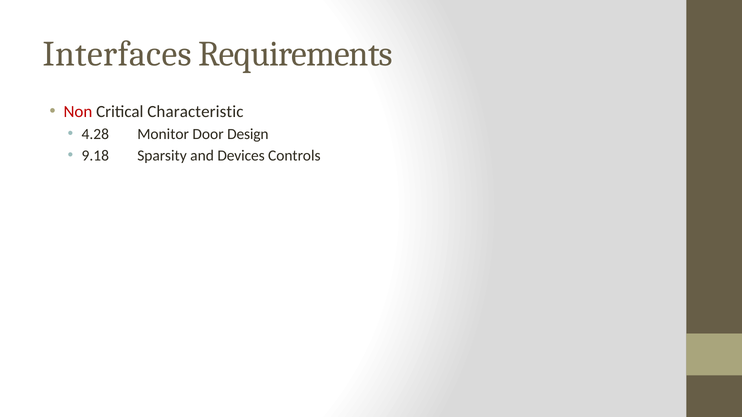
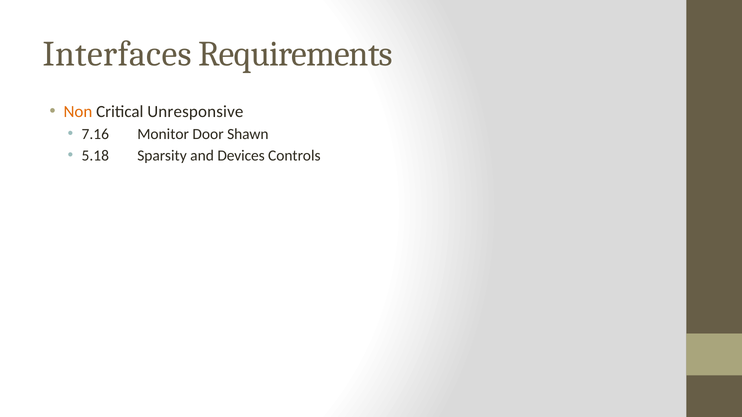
Non colour: red -> orange (78, 112)
Characteristic: Characteristic -> Unresponsive (195, 112)
4.28: 4.28 -> 7.16 (95, 134)
Design: Design -> Shawn (248, 134)
9.18: 9.18 -> 5.18 (95, 156)
